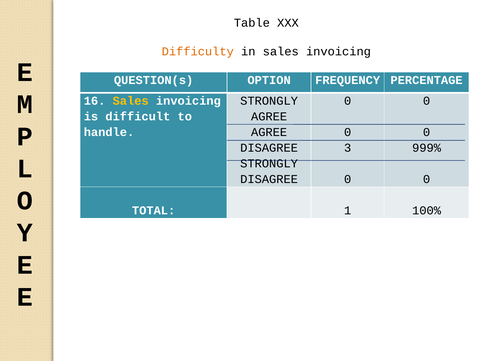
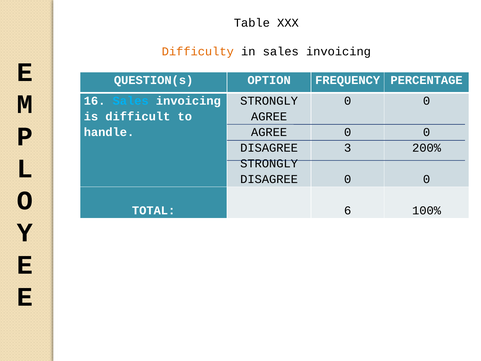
Sales colour: yellow -> light blue (131, 101)
999%: 999% -> 200% (427, 148)
1: 1 -> 6 (348, 210)
